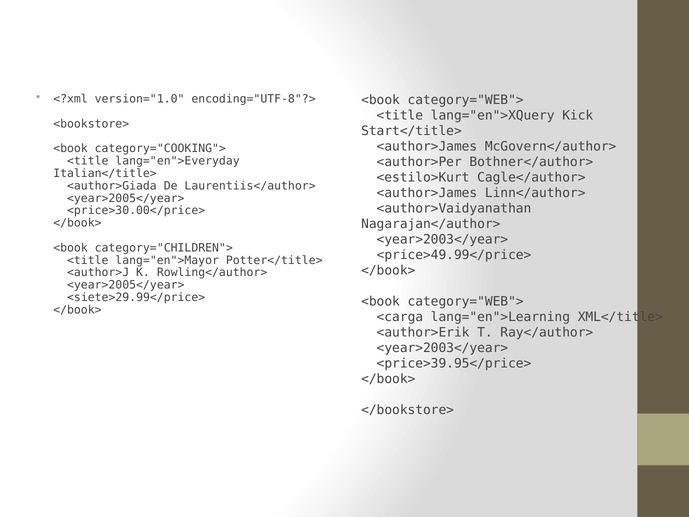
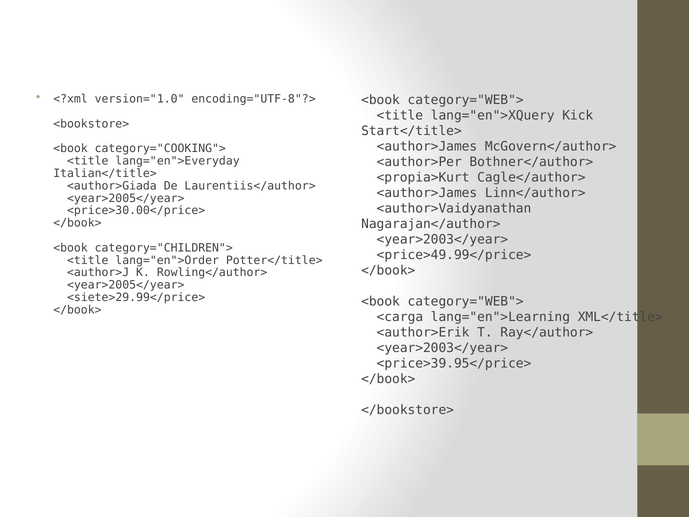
<estilo>Kurt: <estilo>Kurt -> <propia>Kurt (423, 177)
lang="en">Mayor: lang="en">Mayor -> lang="en">Order (167, 260)
